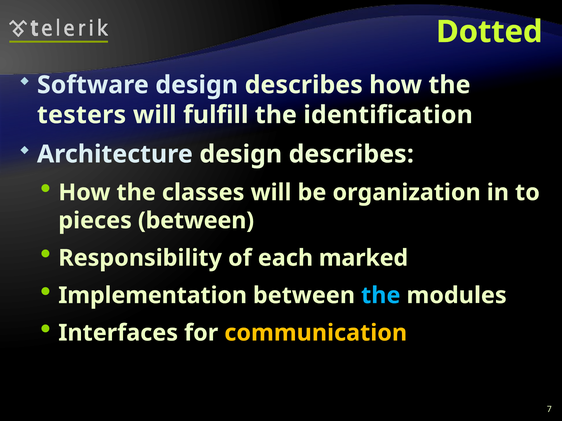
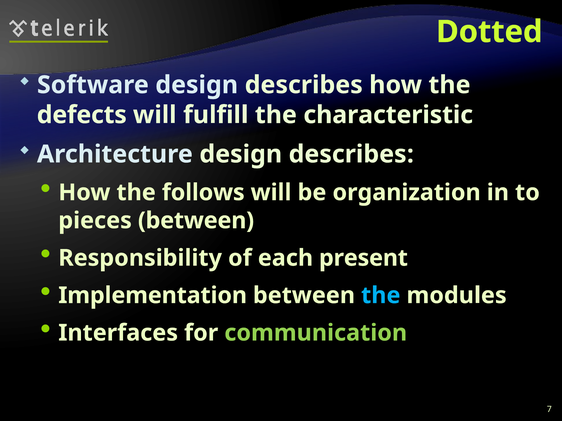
testers: testers -> defects (82, 115)
identification: identification -> characteristic (388, 115)
classes: classes -> follows (203, 193)
marked: marked -> present (363, 258)
communication colour: yellow -> light green (316, 333)
